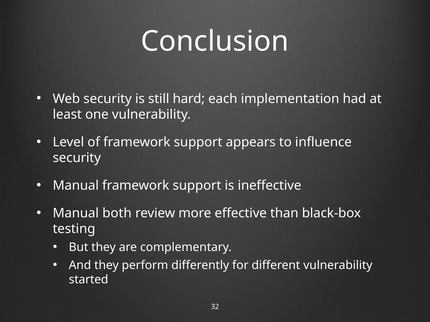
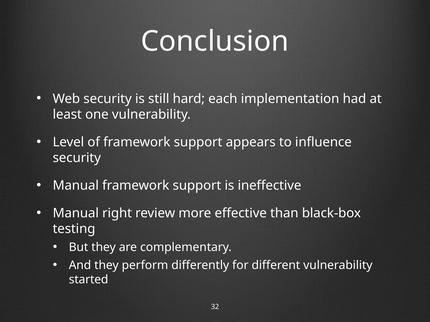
both: both -> right (117, 213)
